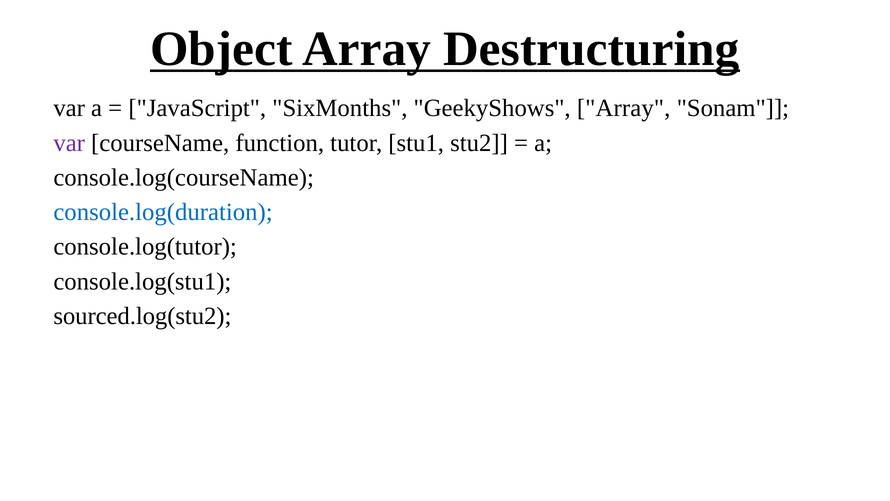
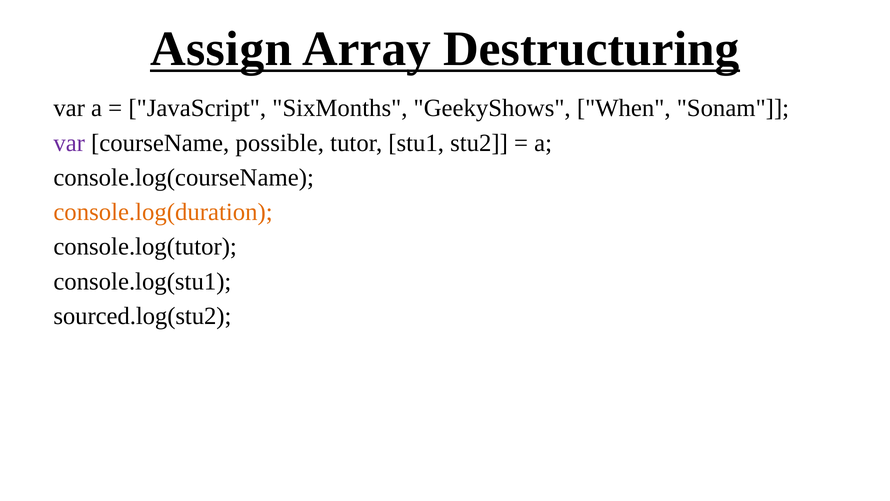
Object: Object -> Assign (221, 49)
GeekyShows Array: Array -> When (624, 108)
function: function -> possible (280, 143)
console.log(duration colour: blue -> orange (163, 212)
